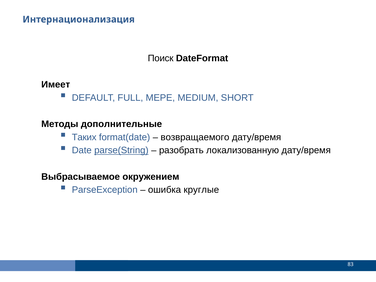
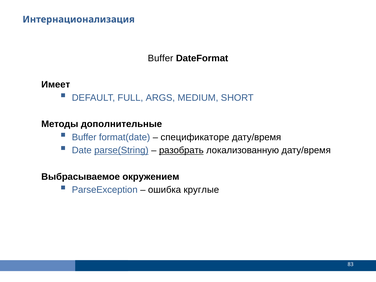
Поиск: Поиск -> Buffer (161, 58)
МЕРЕ: МЕРЕ -> ARGS (160, 98)
Таких: Таких -> Buffer (84, 137)
возвращаемого: возвращаемого -> спецификаторе (195, 137)
разобрать underline: none -> present (181, 150)
